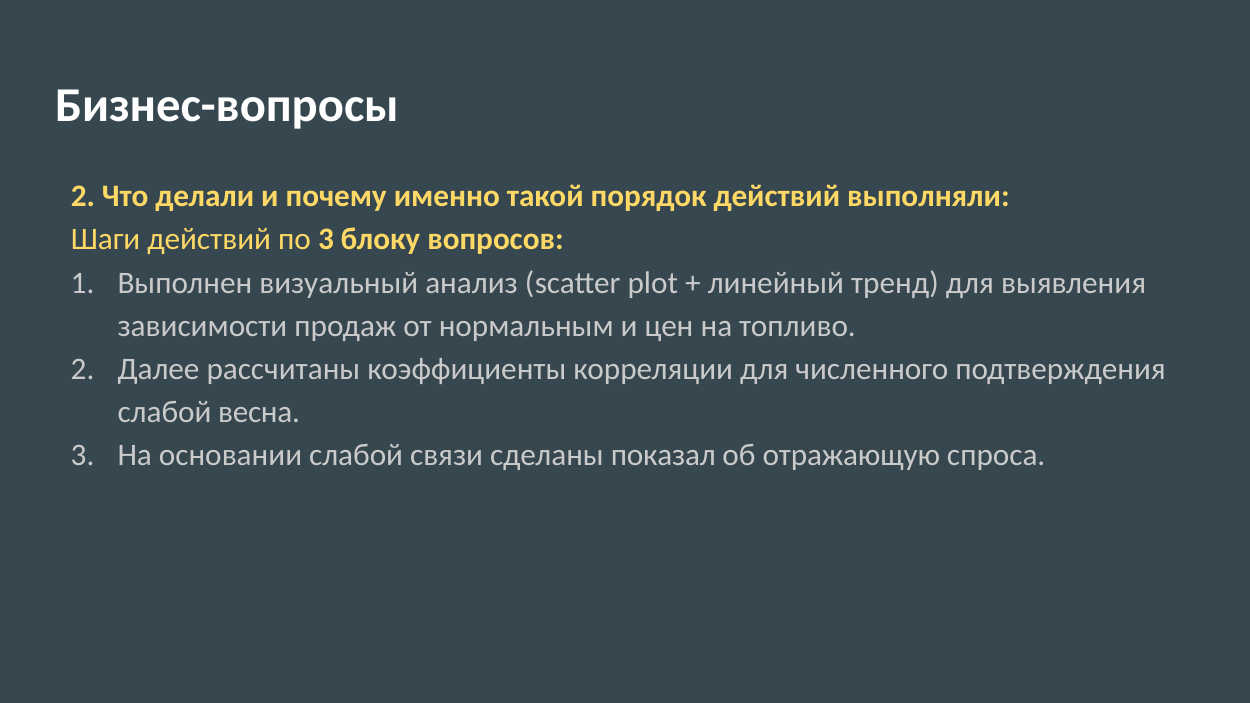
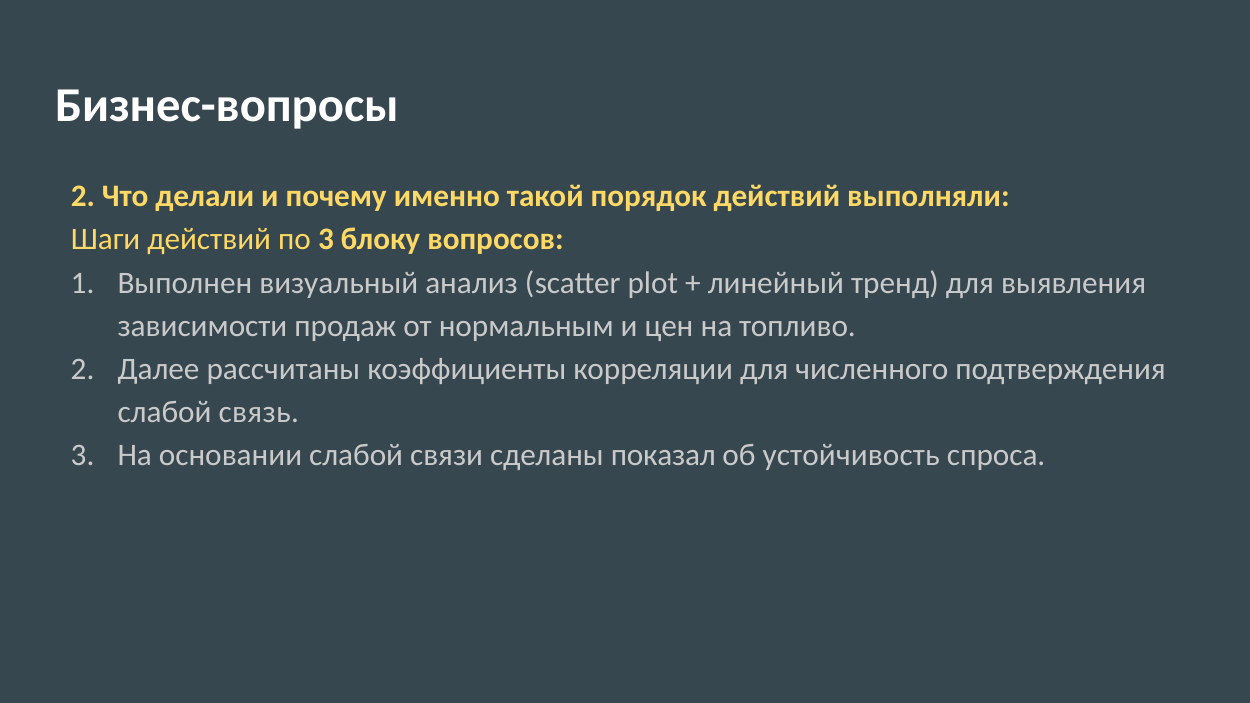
весна: весна -> связь (259, 412)
отражающую: отражающую -> устойчивость (851, 455)
